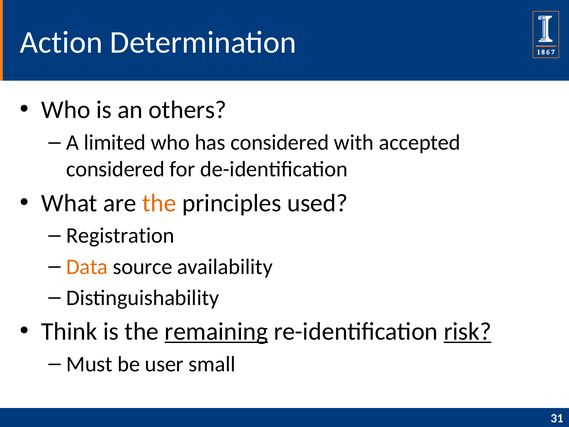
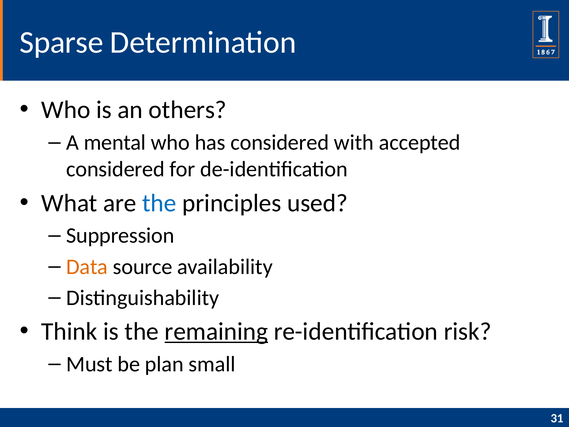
Action: Action -> Sparse (62, 43)
limited: limited -> mental (115, 143)
the colour: orange -> blue (159, 203)
Registration: Registration -> Suppression (120, 236)
risk underline: present -> none (468, 331)
user: user -> plan (164, 364)
